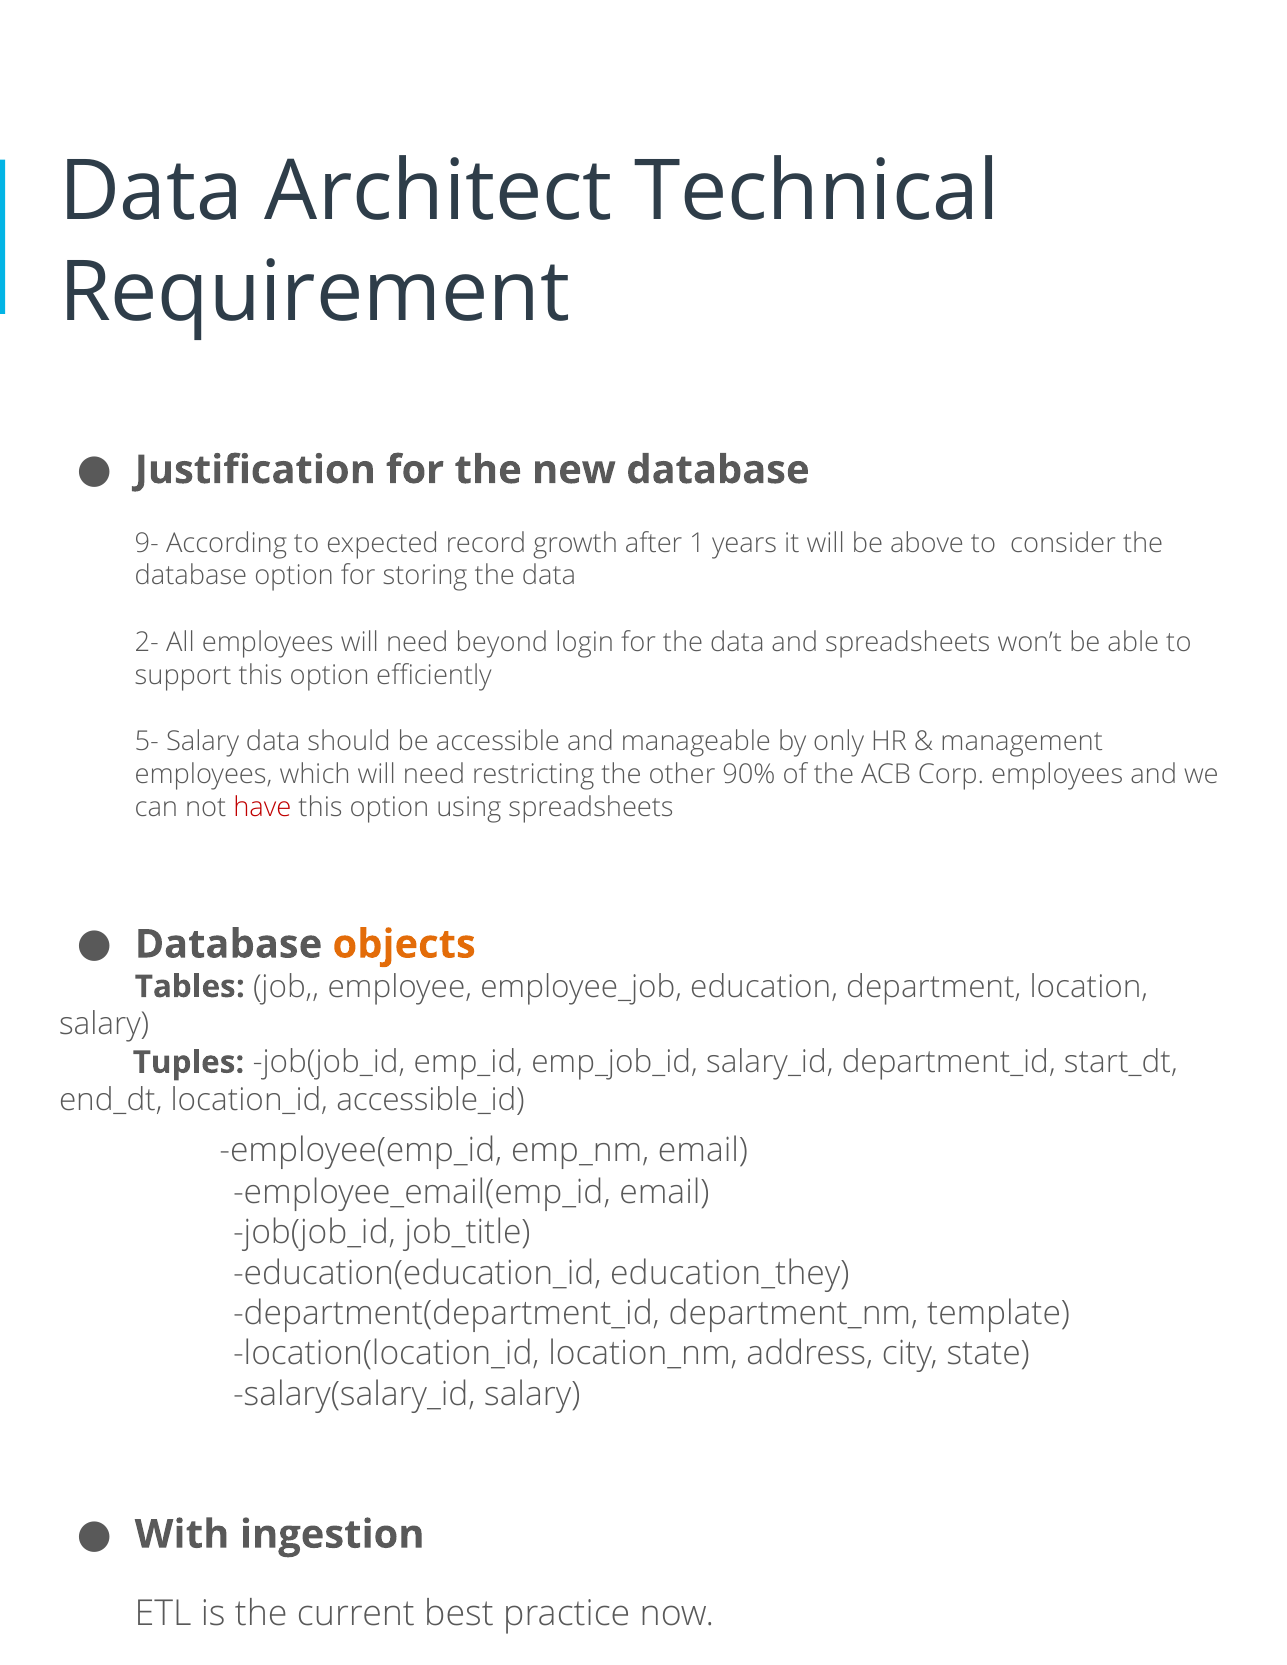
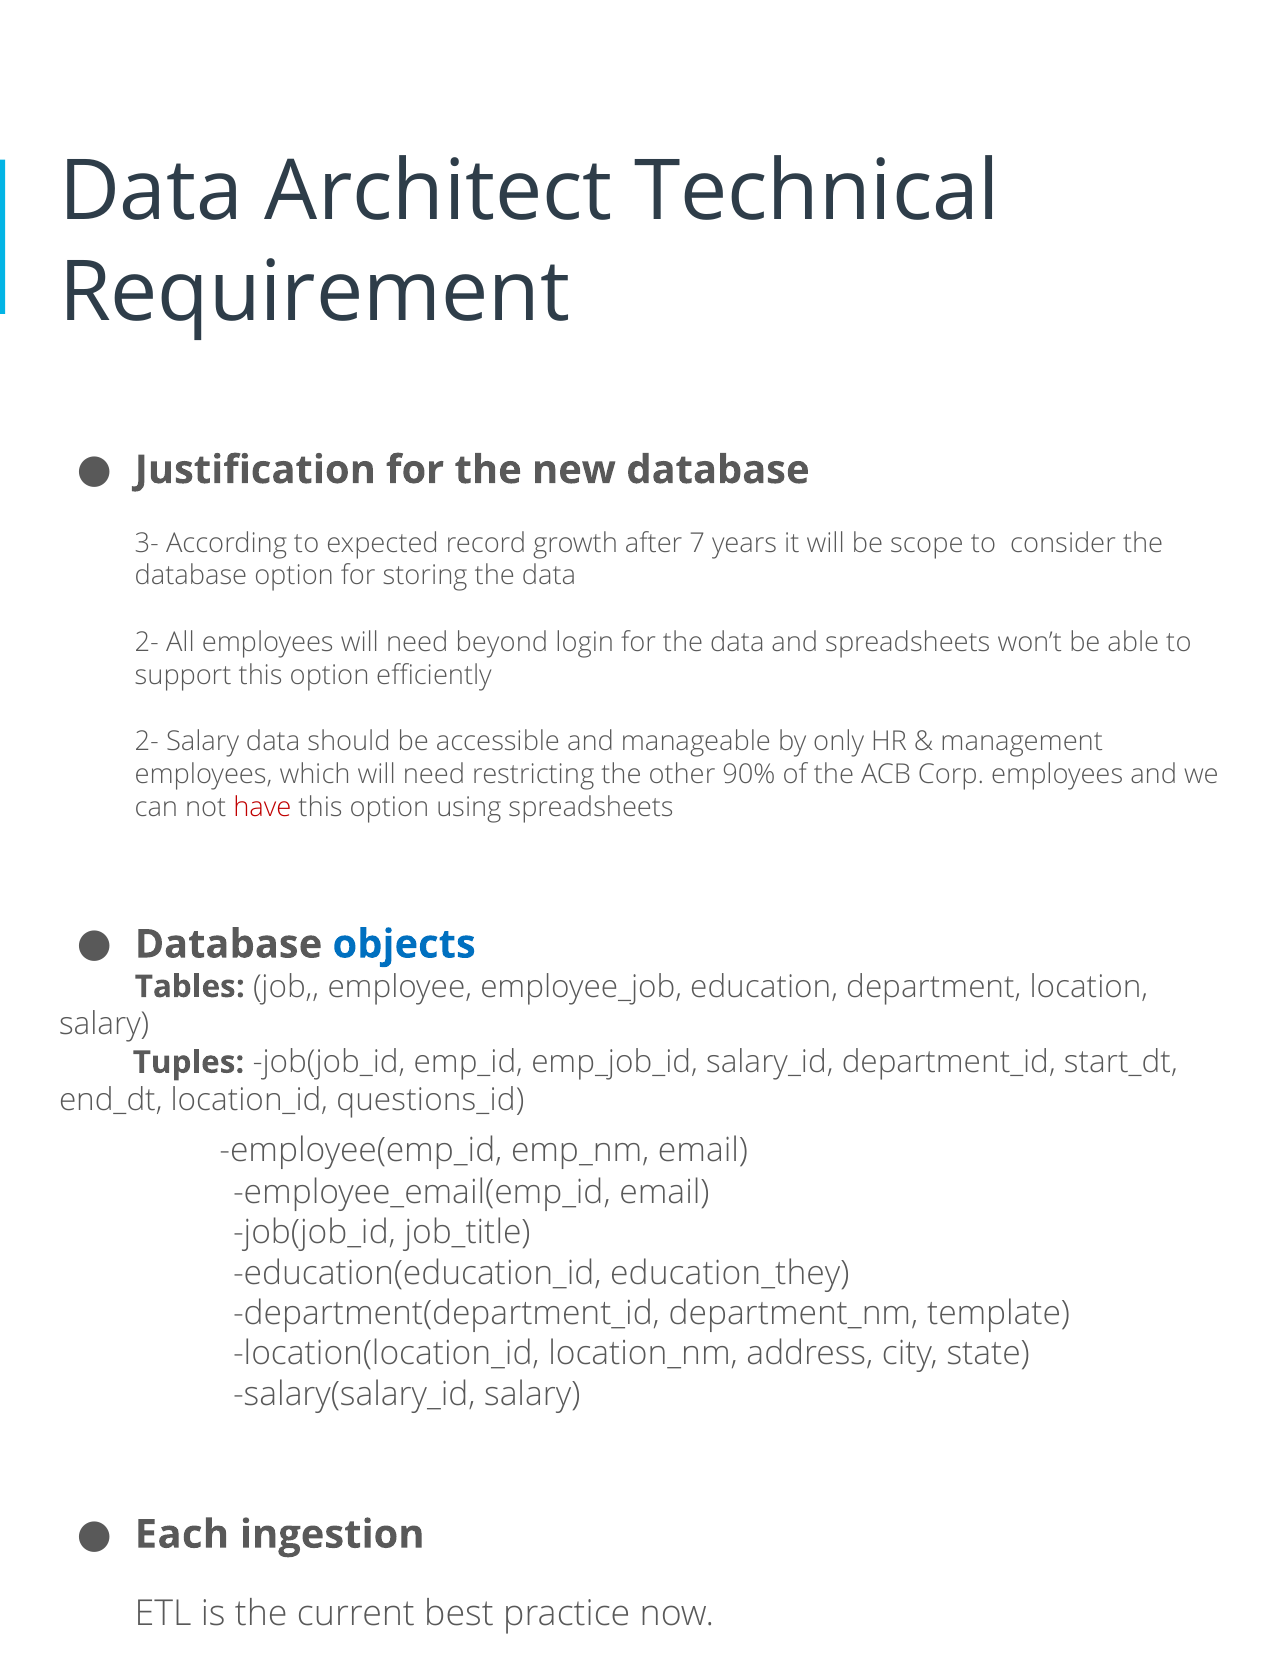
9-: 9- -> 3- (147, 543)
1: 1 -> 7 (697, 543)
above: above -> scope (927, 543)
5-: 5- -> 2- (147, 742)
objects colour: orange -> blue (404, 945)
accessible_id: accessible_id -> questions_id (430, 1101)
With: With -> Each (182, 1535)
